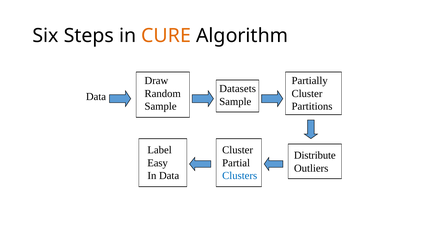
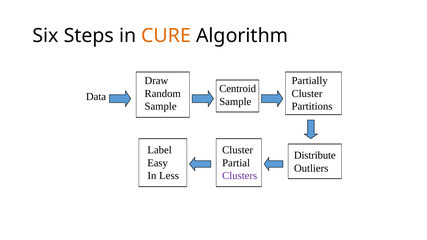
Datasets: Datasets -> Centroid (238, 89)
In Data: Data -> Less (169, 176)
Clusters colour: blue -> purple (240, 176)
